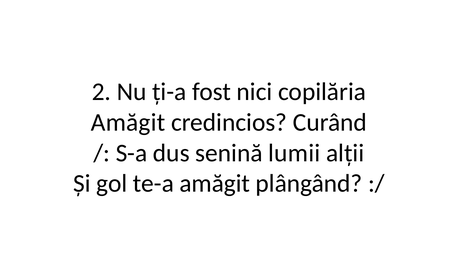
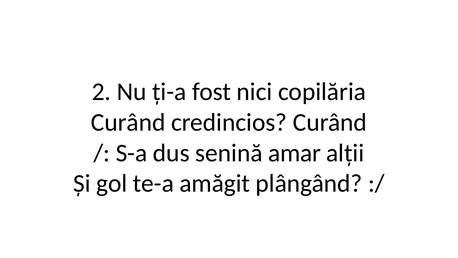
Amăgit: Amăgit -> Curând (128, 122)
lumii: lumii -> amar (295, 153)
